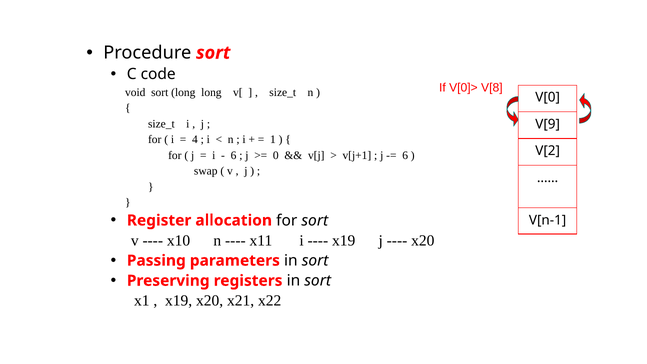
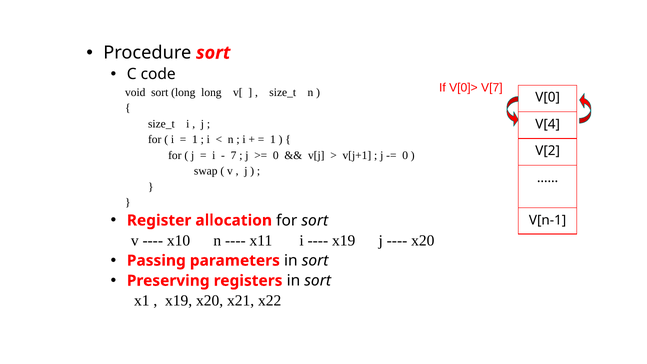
V[8: V[8 -> V[7 (492, 88)
V[9: V[9 -> V[4 (548, 124)
4: 4 -> 1 (195, 139)
6: 6 -> 7 (234, 155)
6: 6 -> 0 (405, 155)
